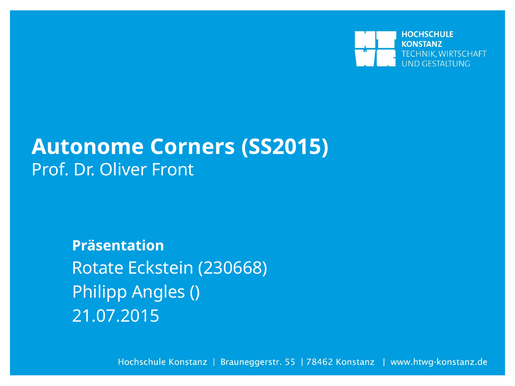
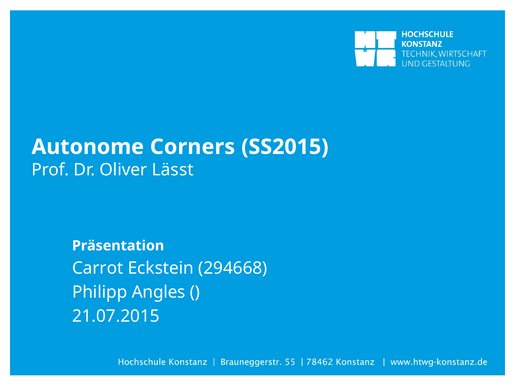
Front: Front -> Lässt (173, 170)
Rotate: Rotate -> Carrot (98, 268)
230668: 230668 -> 294668 (233, 268)
